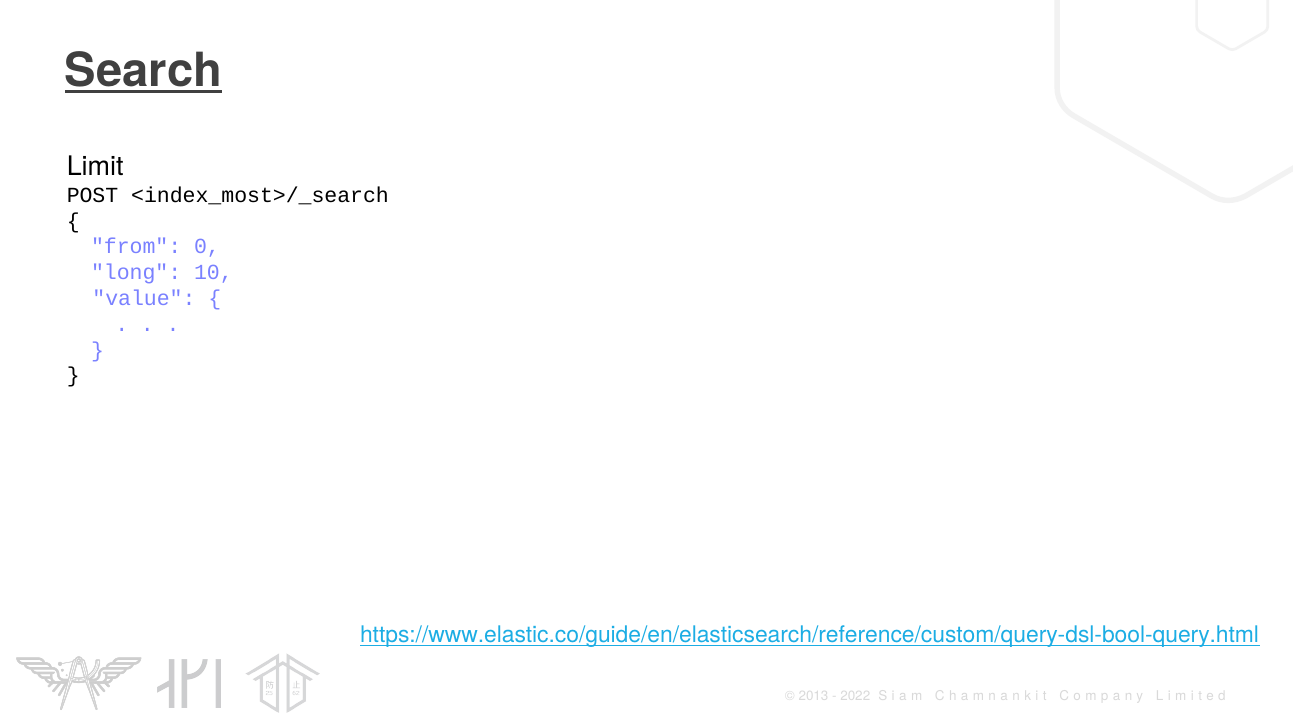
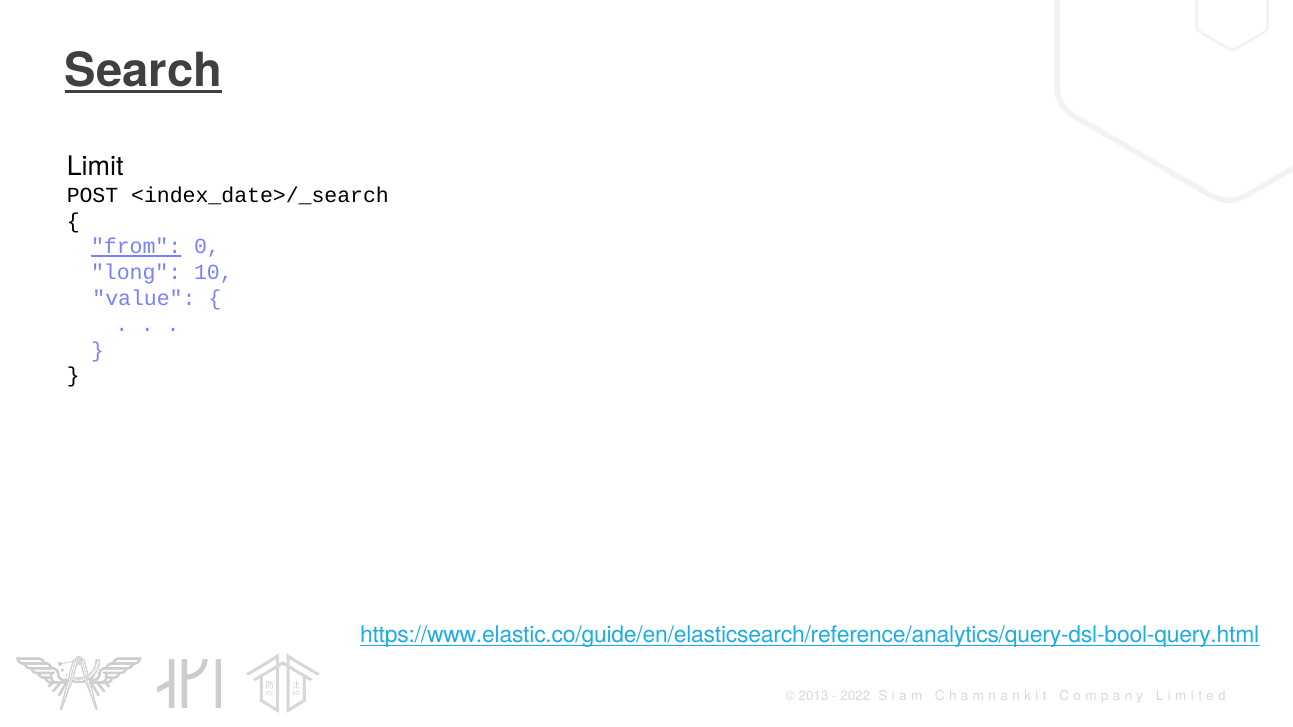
<index_most>/_search: <index_most>/_search -> <index_date>/_search (260, 195)
from underline: none -> present (136, 247)
https://www.elastic.co/guide/en/elasticsearch/reference/custom/query-dsl-bool-query.html: https://www.elastic.co/guide/en/elasticsearch/reference/custom/query-dsl-bool-query.html -> https://www.elastic.co/guide/en/elasticsearch/reference/analytics/query-dsl-bool-query.html (810, 635)
